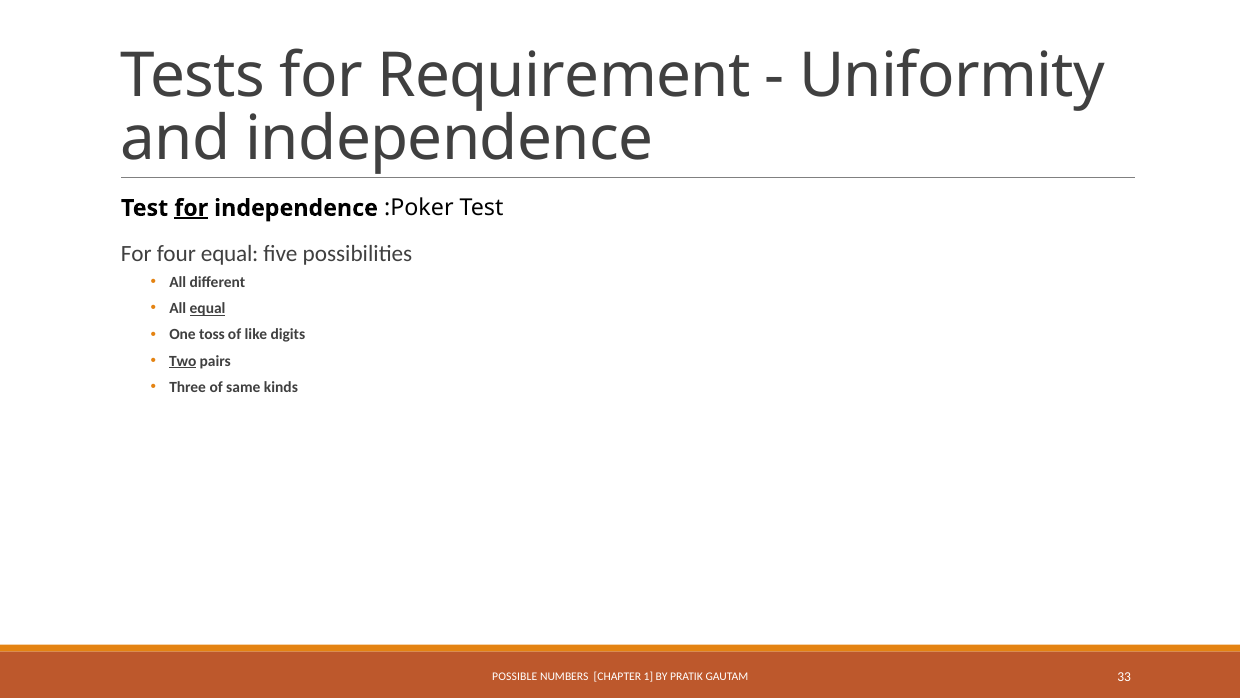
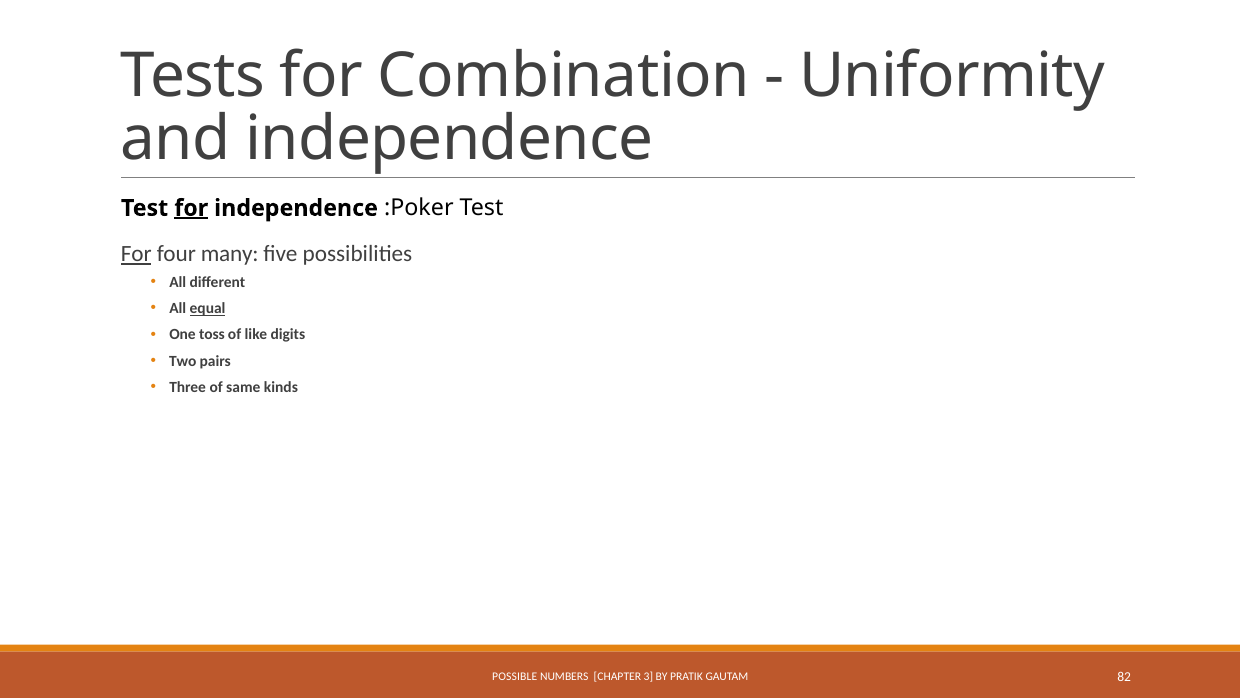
Requirement: Requirement -> Combination (564, 76)
For underline: none -> present (136, 254)
four equal: equal -> many (230, 254)
Two underline: present -> none (183, 361)
1: 1 -> 3 (648, 676)
33: 33 -> 82 (1124, 676)
